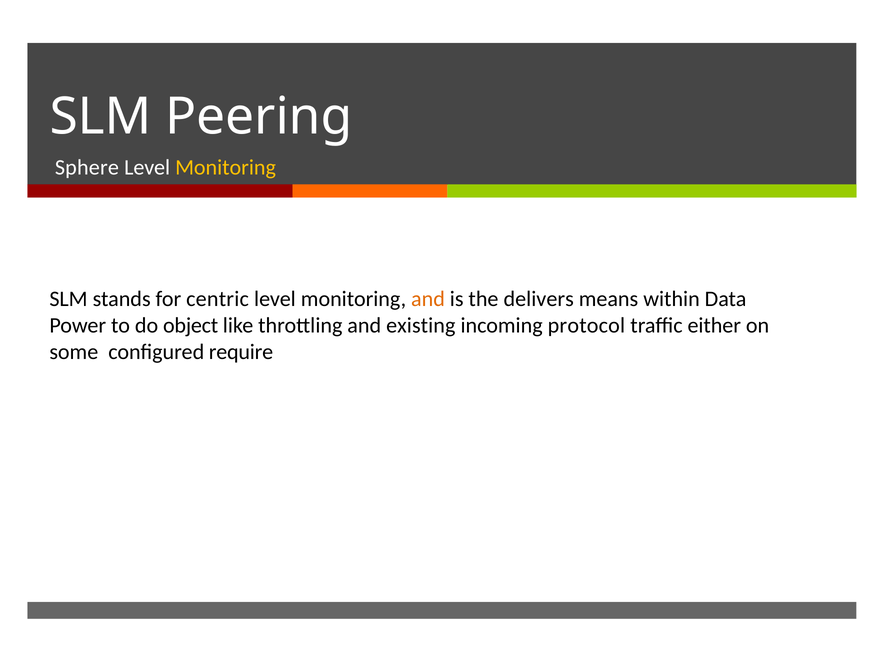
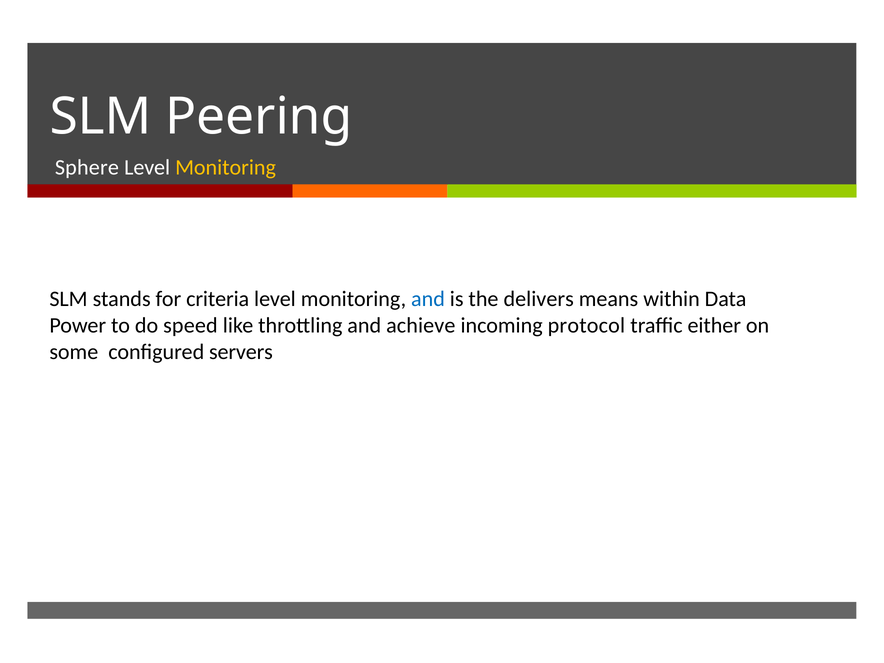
centric: centric -> criteria (218, 299)
and colour: orange -> blue (428, 299)
object: object -> speed (190, 326)
existing: existing -> achieve (421, 326)
require: require -> servers (241, 352)
